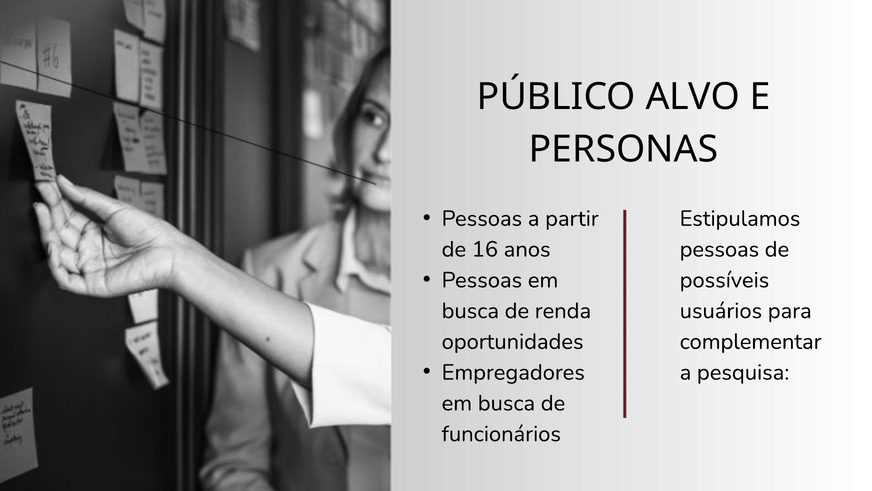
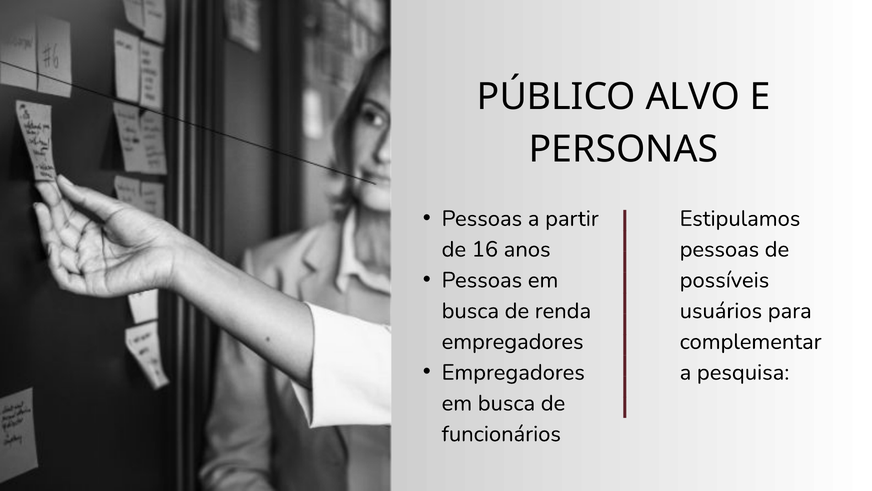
oportunidades: oportunidades -> empregadores (513, 341)
